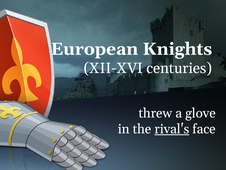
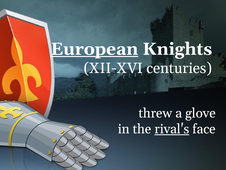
European underline: none -> present (94, 49)
